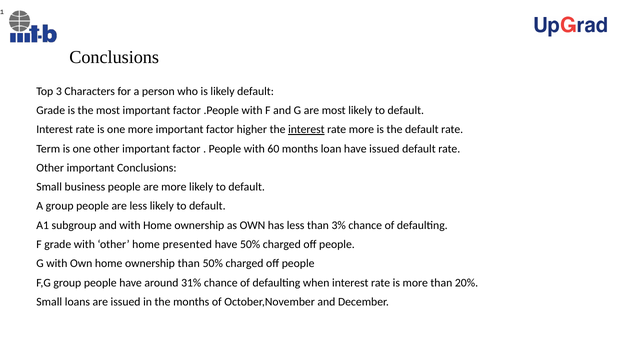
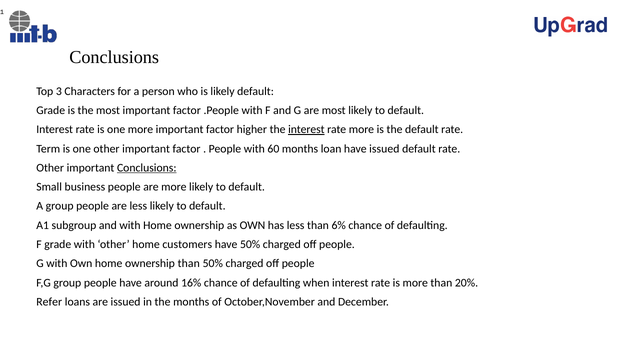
Conclusions underline: none -> present (147, 168)
3%: 3% -> 6% (339, 225)
presented: presented -> customers (187, 244)
31%: 31% -> 16% (191, 283)
Small: Small -> Refer (49, 302)
